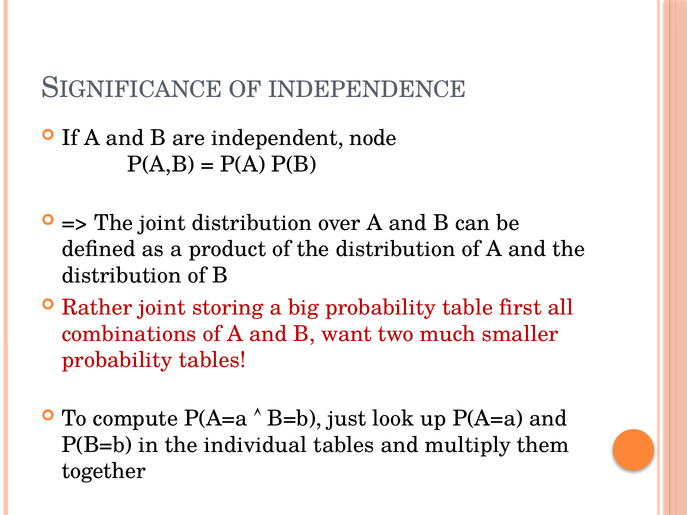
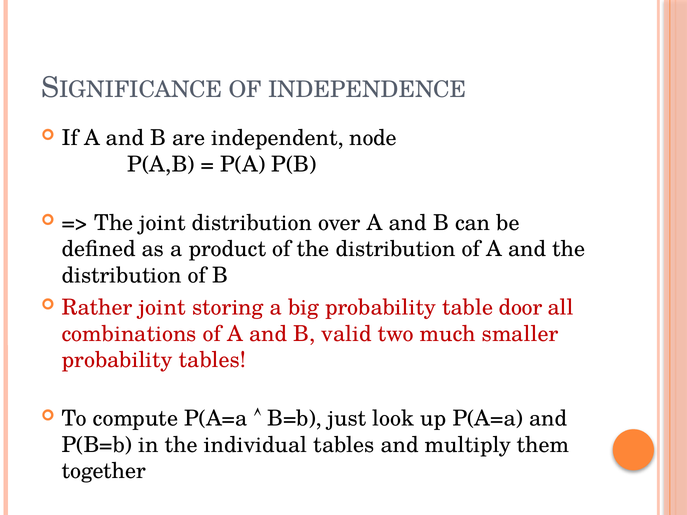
first: first -> door (520, 308)
want: want -> valid (347, 334)
